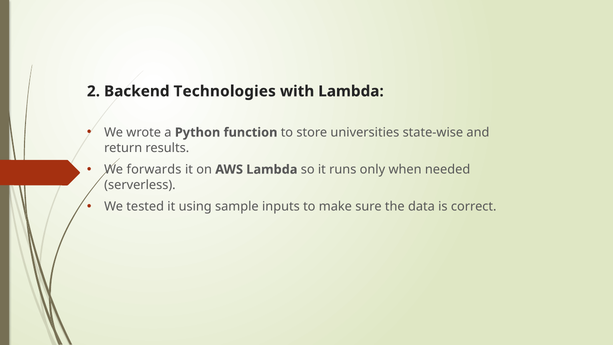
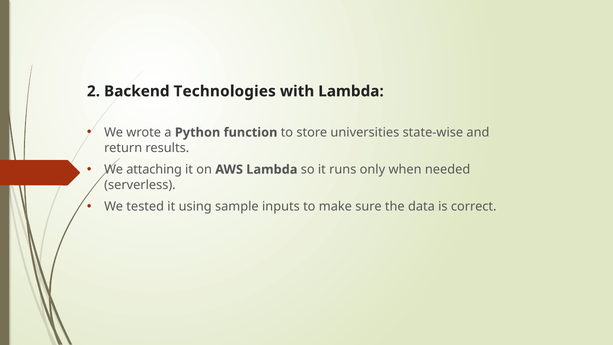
forwards: forwards -> attaching (154, 169)
